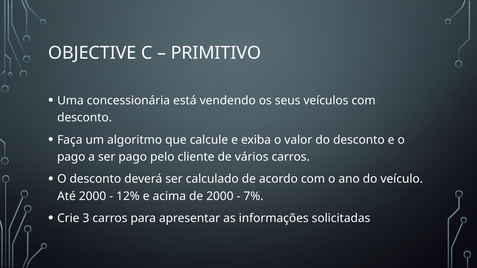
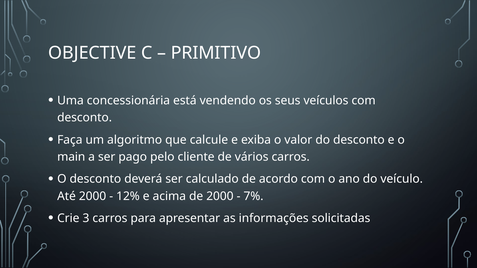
pago: pago -> main (71, 157)
